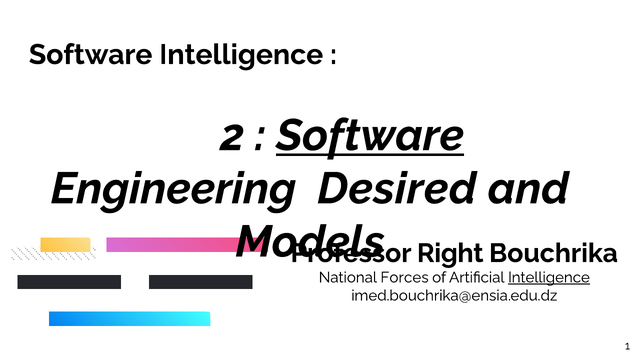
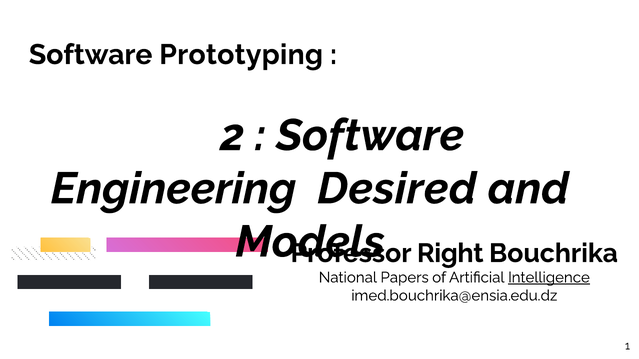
Software Intelligence: Intelligence -> Prototyping (241, 55)
Software underline: present -> none (370, 136)
Forces: Forces -> Papers (405, 278)
